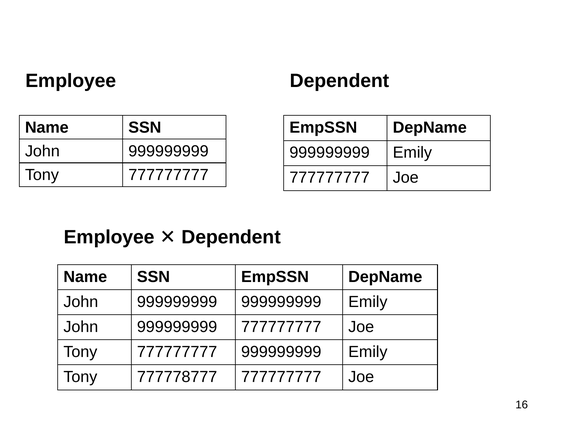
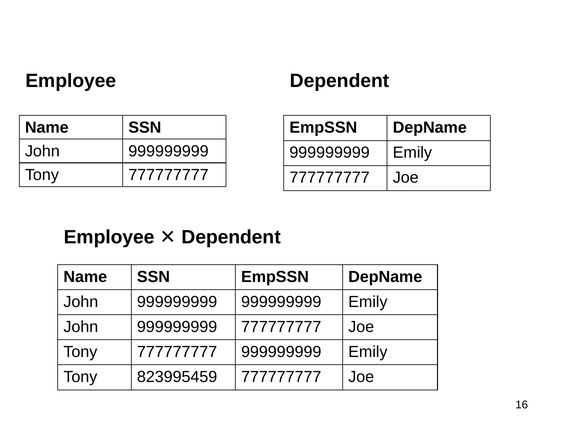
777778777: 777778777 -> 823995459 (177, 377)
